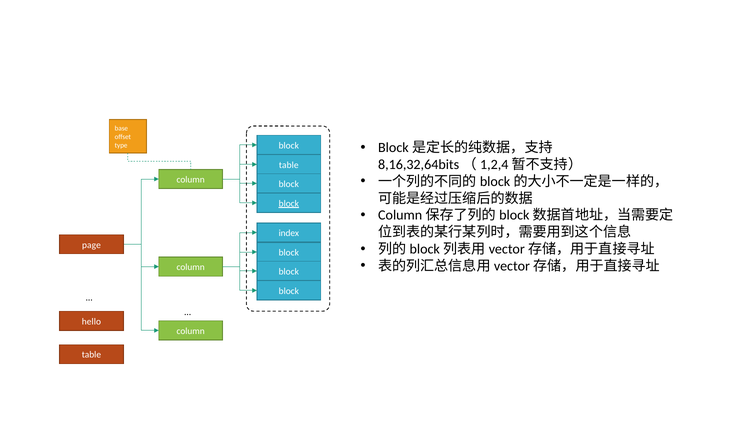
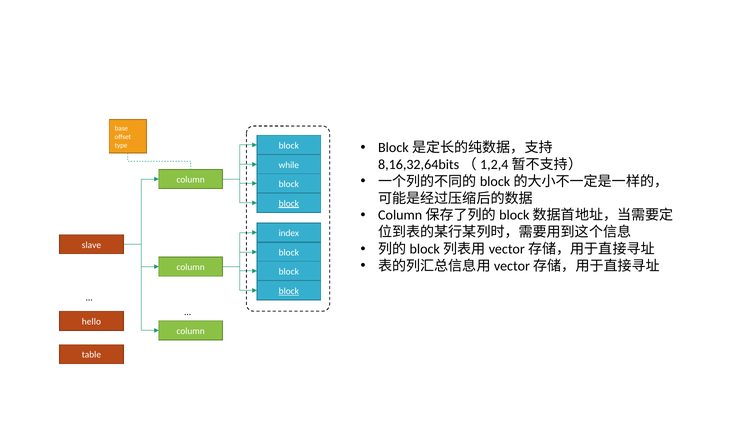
table: table -> while (289, 165)
page: page -> slave (91, 245)
block underline: none -> present (289, 291)
